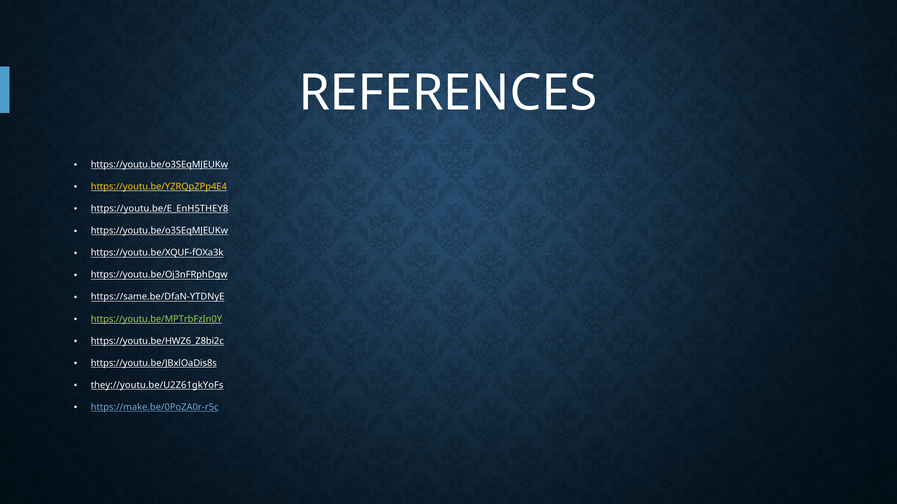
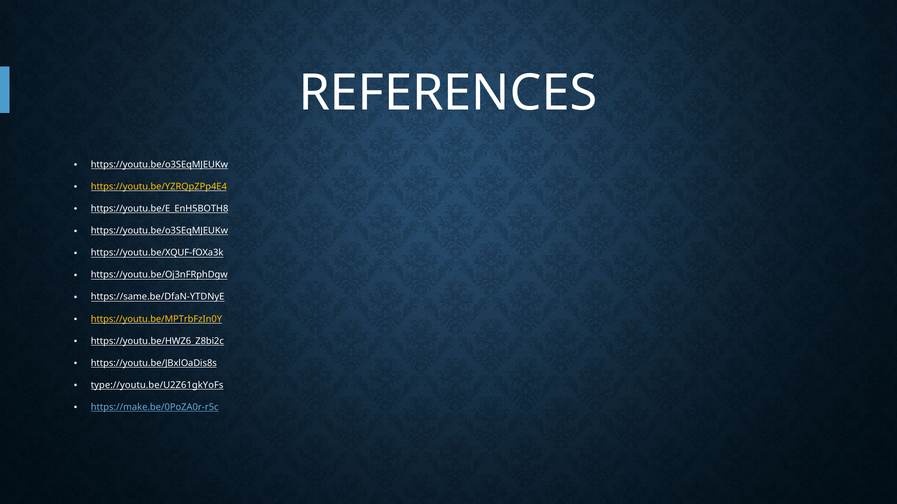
https://youtu.be/E_EnH5THEY8: https://youtu.be/E_EnH5THEY8 -> https://youtu.be/E_EnH5BOTH8 (160, 209)
https://youtu.be/MPTrbFzIn0Y colour: light green -> yellow (156, 319)
they://youtu.be/U2Z61gkYoFs: they://youtu.be/U2Z61gkYoFs -> type://youtu.be/U2Z61gkYoFs (157, 385)
